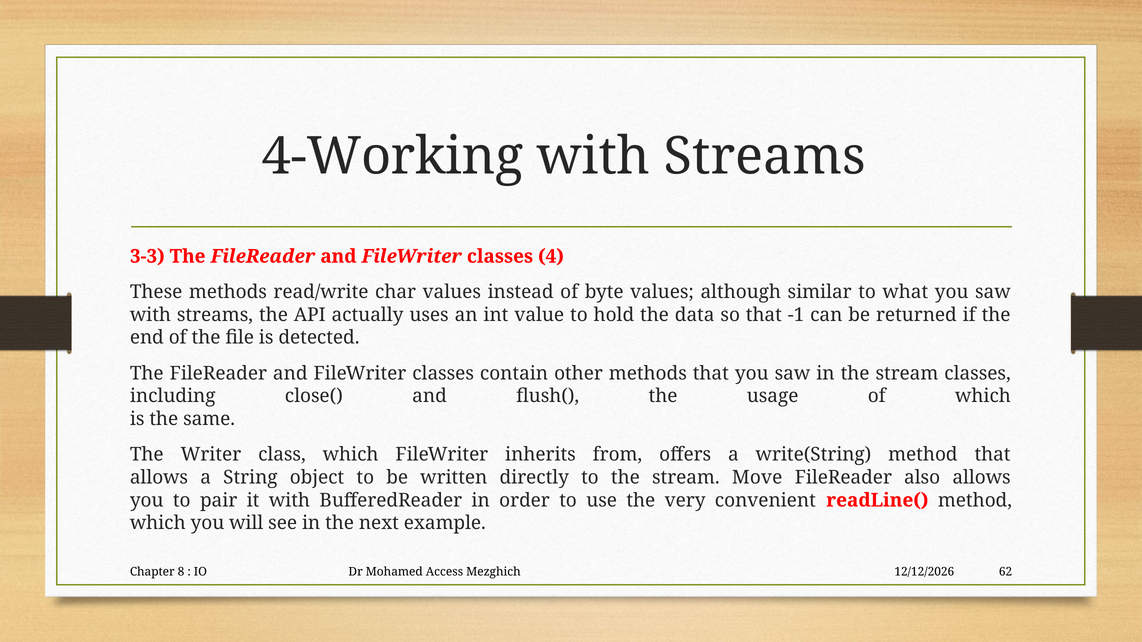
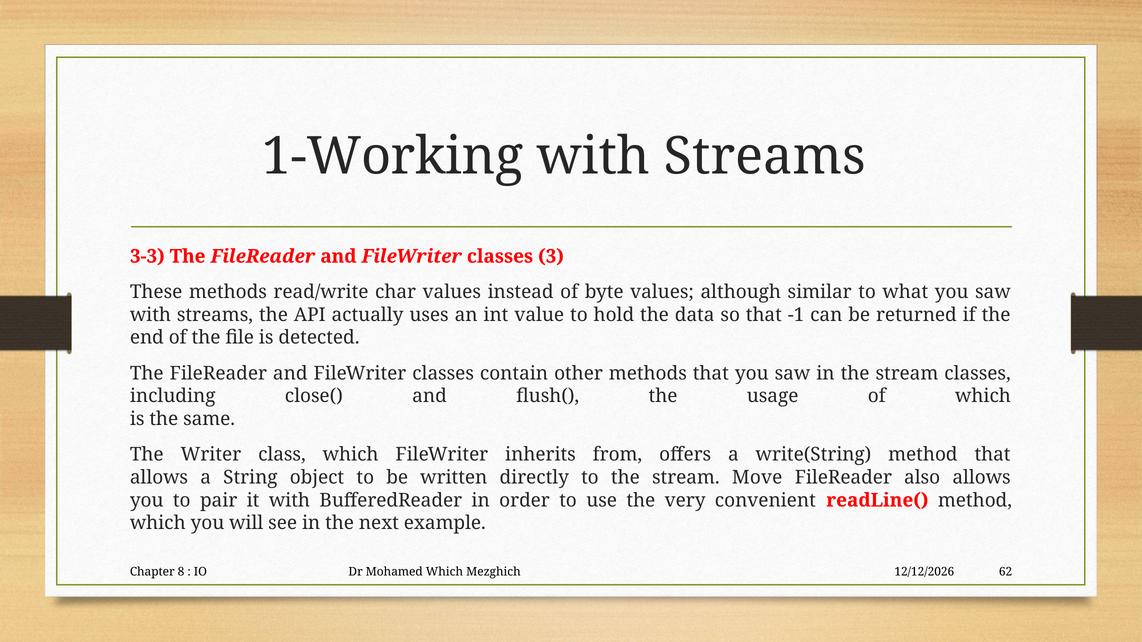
4-Working: 4-Working -> 1-Working (393, 157)
4: 4 -> 3 (551, 257)
Mohamed Access: Access -> Which (444, 572)
